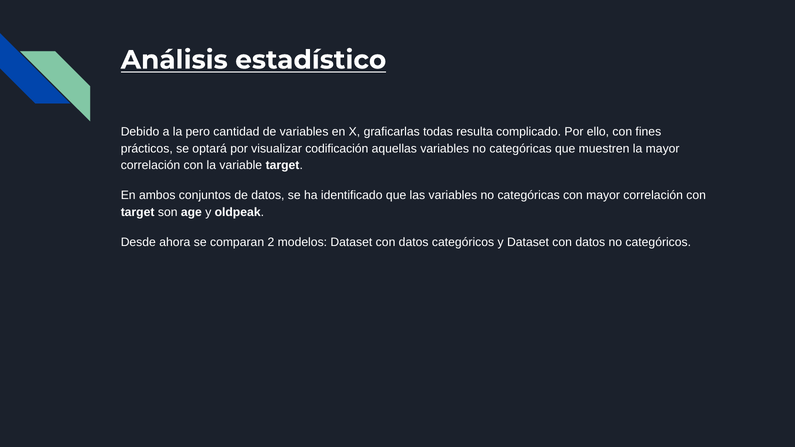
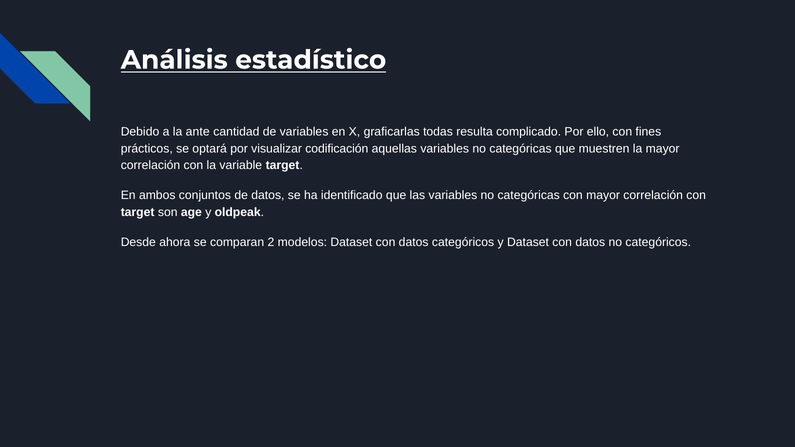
pero: pero -> ante (198, 132)
